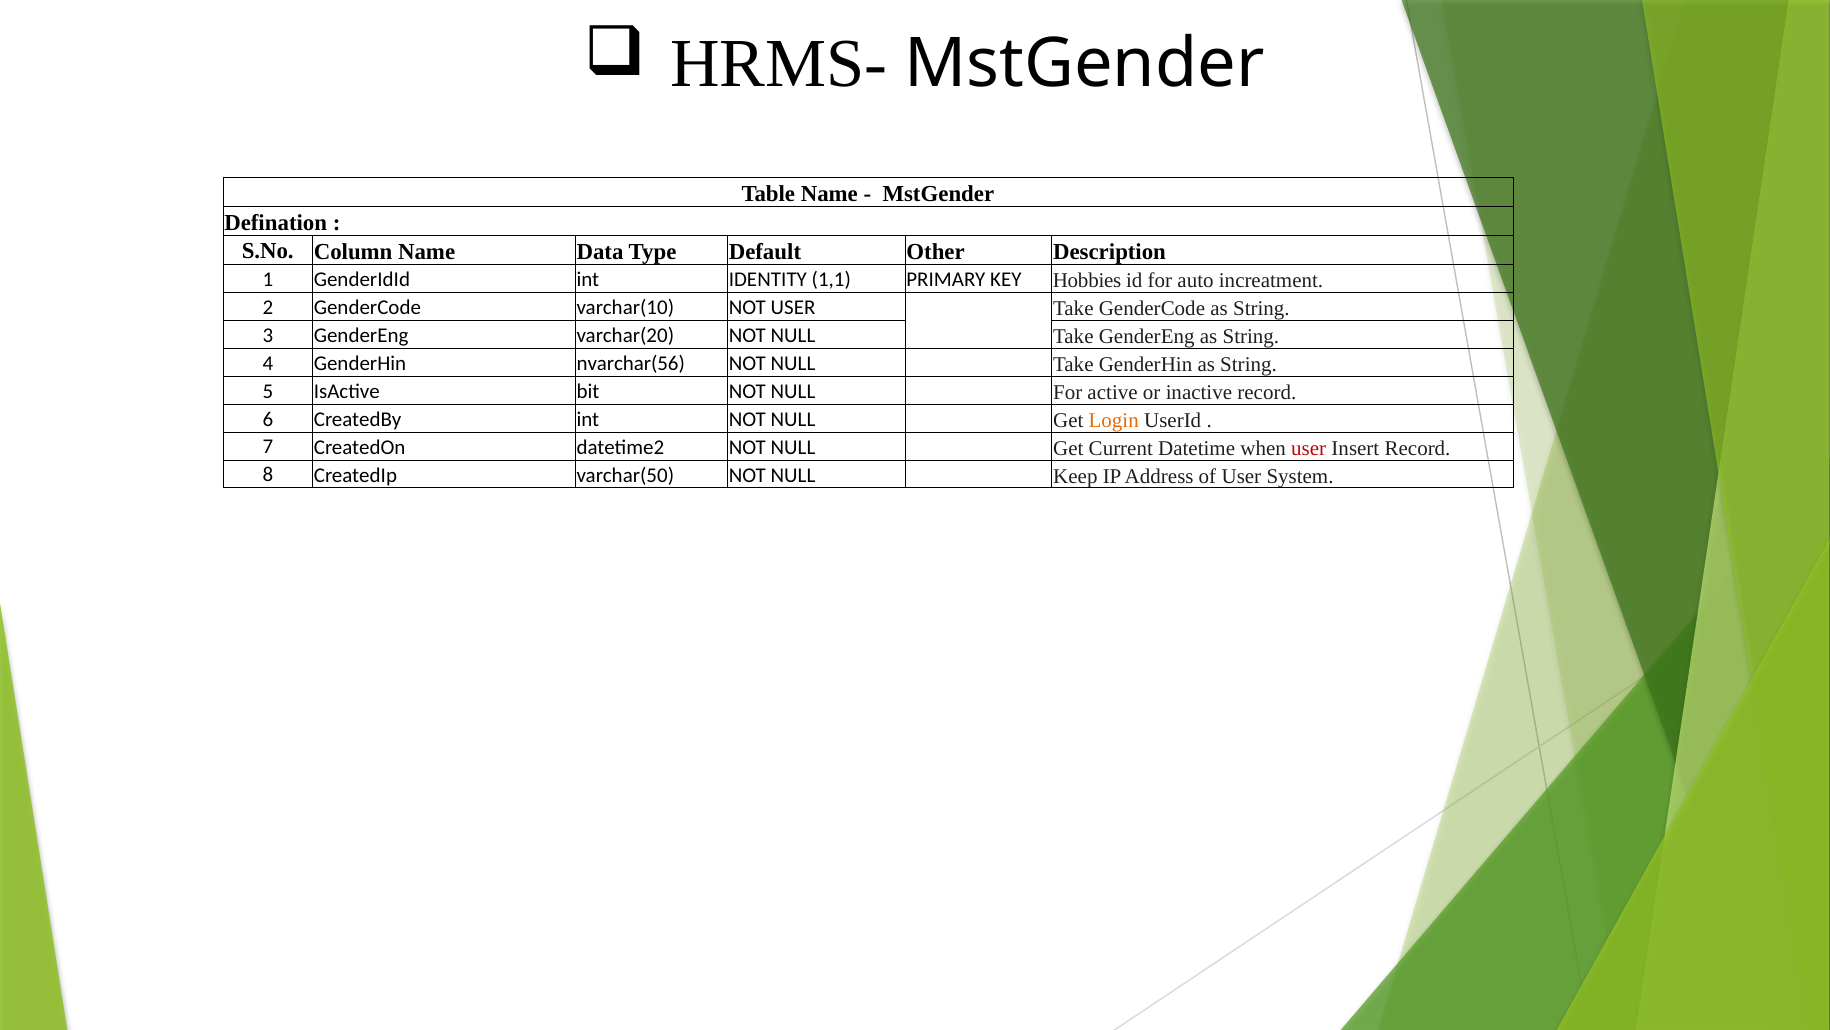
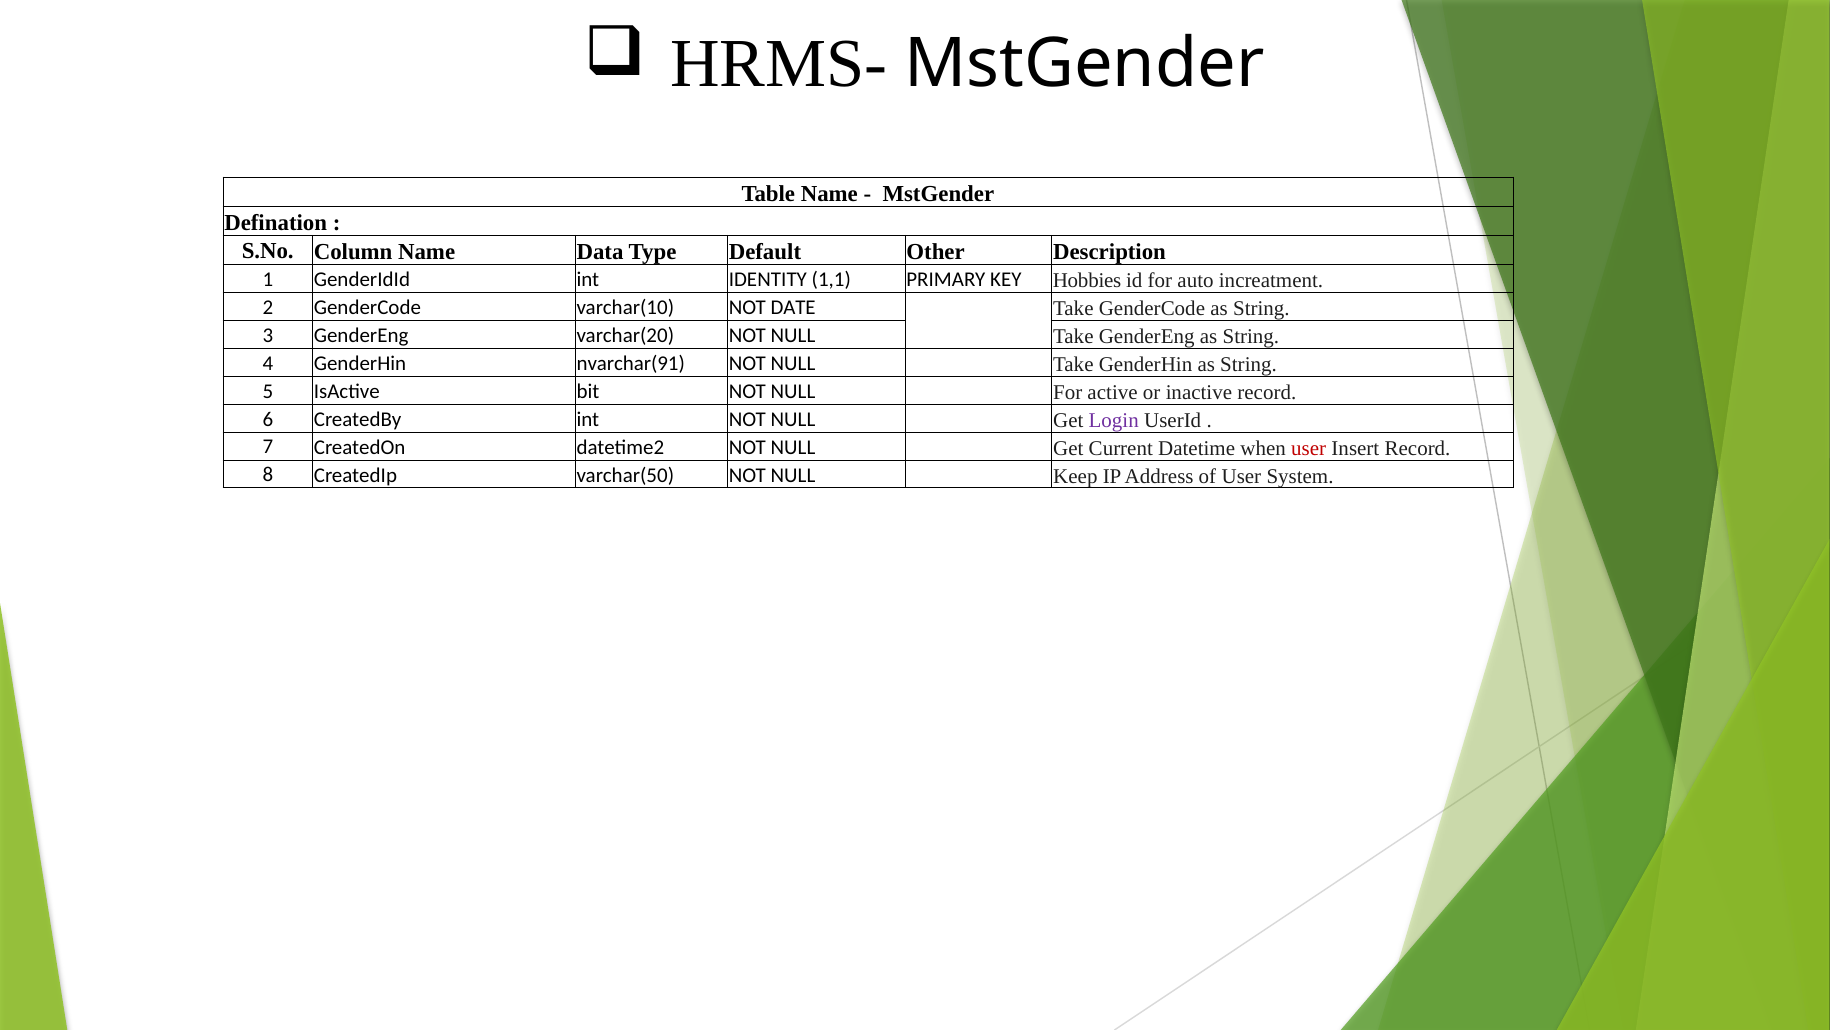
NOT USER: USER -> DATE (793, 308)
nvarchar(56: nvarchar(56 -> nvarchar(91 (631, 363)
Login colour: orange -> purple (1114, 420)
